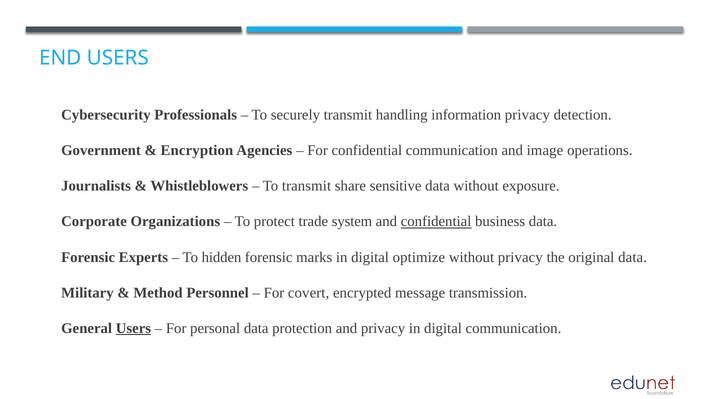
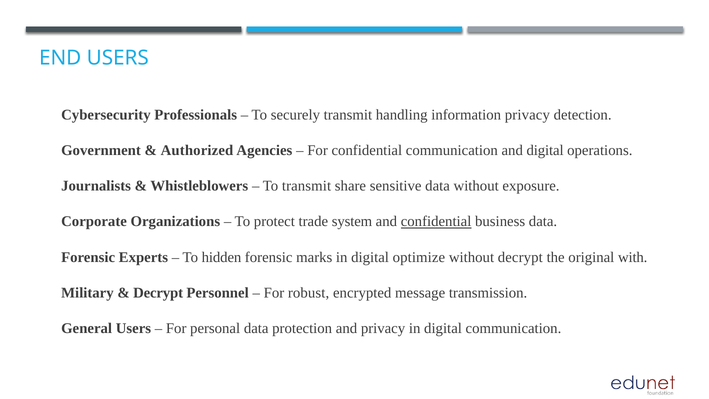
Encryption: Encryption -> Authorized (197, 151)
and image: image -> digital (545, 151)
without privacy: privacy -> decrypt (520, 257)
original data: data -> with (633, 257)
Method: Method -> Decrypt (158, 293)
covert: covert -> robust (309, 293)
Users underline: present -> none (133, 328)
